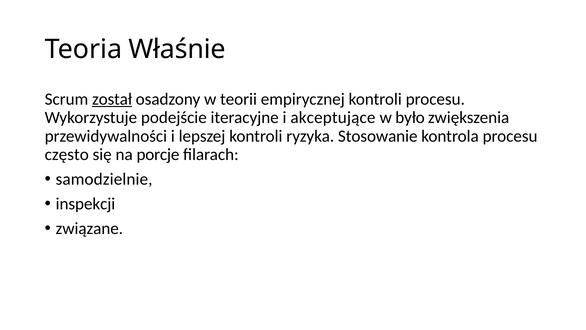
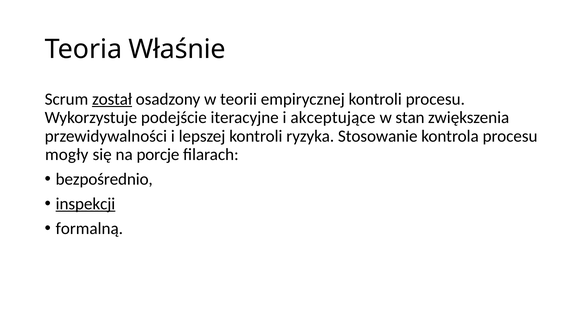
było: było -> stan (410, 118)
często: często -> mogły (67, 154)
samodzielnie: samodzielnie -> bezpośrednio (104, 179)
inspekcji underline: none -> present (85, 204)
związane: związane -> formalną (89, 228)
